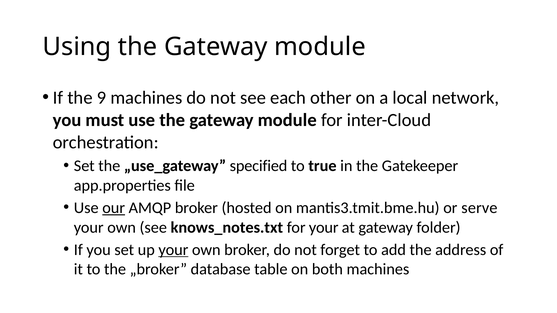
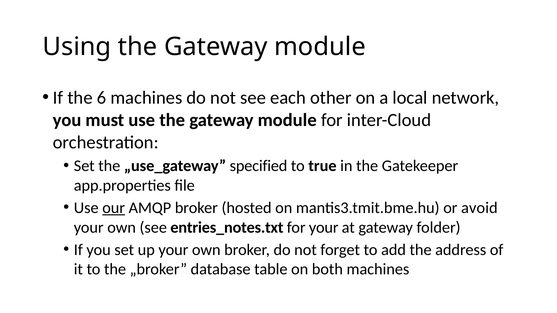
9: 9 -> 6 (102, 98)
serve: serve -> avoid (479, 208)
knows_notes.txt: knows_notes.txt -> entries_notes.txt (227, 228)
your underline: present -> none (173, 250)
